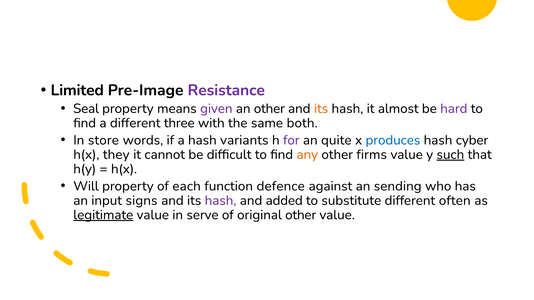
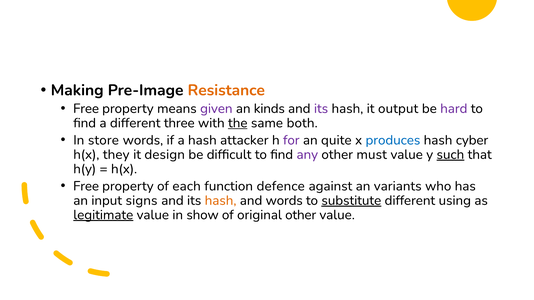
Limited: Limited -> Making (77, 90)
Resistance colour: purple -> orange (226, 90)
Seal: Seal -> Free (86, 109)
an other: other -> kinds (269, 109)
its colour: orange -> purple (321, 109)
almost: almost -> output (398, 109)
the underline: none -> present (238, 123)
variants: variants -> attacker (244, 140)
cannot: cannot -> design (165, 155)
any colour: orange -> purple (307, 155)
firms: firms -> must (372, 155)
Will: Will -> Free (86, 186)
sending: sending -> variants (398, 186)
hash colour: purple -> orange (221, 201)
and added: added -> words (284, 201)
substitute underline: none -> present (351, 201)
often: often -> using (455, 201)
serve: serve -> show (203, 215)
